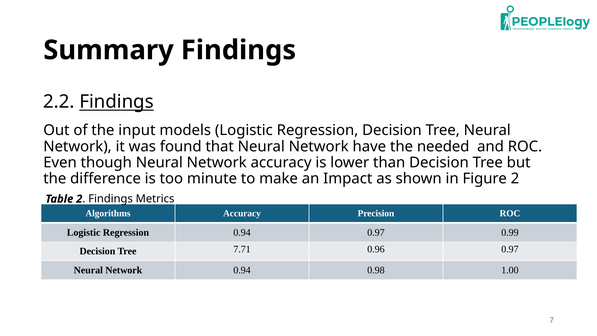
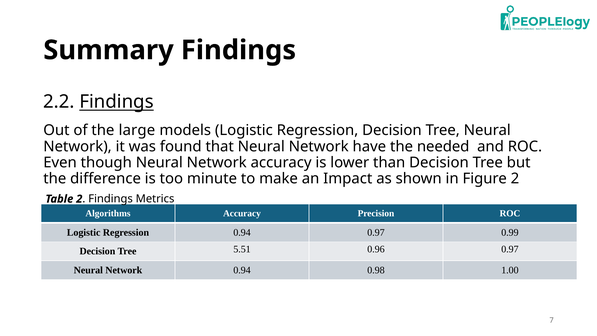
input: input -> large (137, 130)
7.71: 7.71 -> 5.51 (242, 249)
